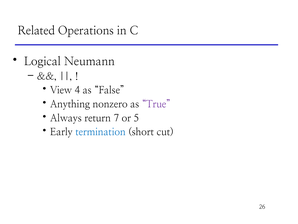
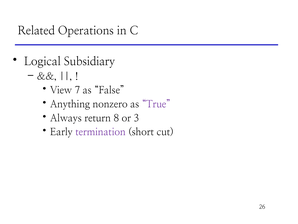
Neumann: Neumann -> Subsidiary (90, 61)
4: 4 -> 7 (77, 90)
7: 7 -> 8 (116, 118)
5: 5 -> 3 (136, 118)
termination colour: blue -> purple (101, 132)
